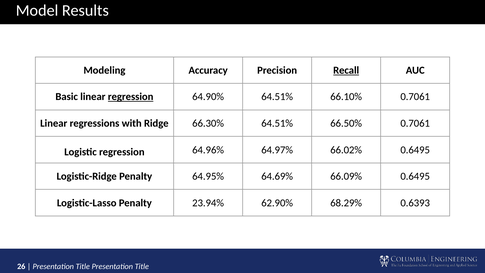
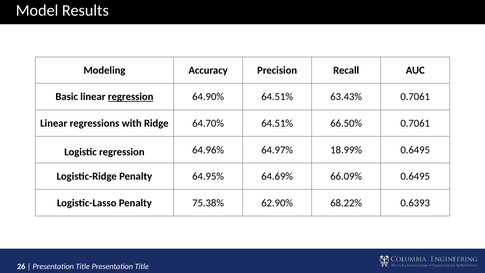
Recall underline: present -> none (346, 70)
66.10%: 66.10% -> 63.43% (346, 97)
66.30%: 66.30% -> 64.70% (208, 123)
66.02%: 66.02% -> 18.99% (346, 150)
23.94%: 23.94% -> 75.38% (208, 203)
68.29%: 68.29% -> 68.22% (346, 203)
